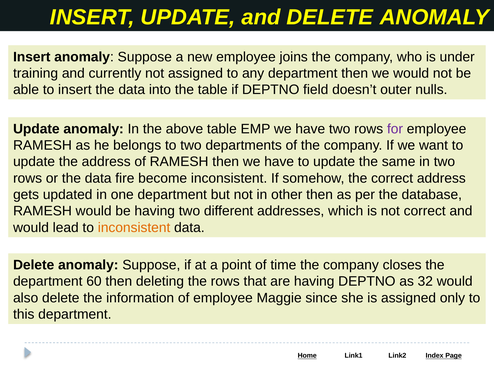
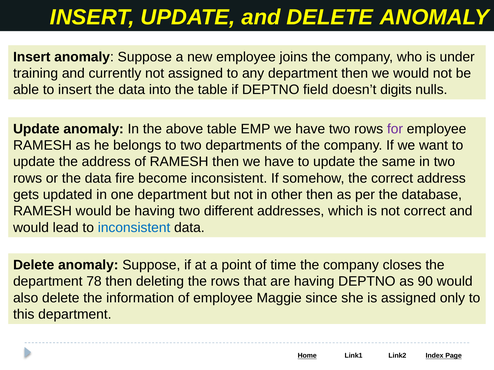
outer: outer -> digits (396, 90)
inconsistent colour: orange -> blue (134, 228)
60: 60 -> 78 (94, 282)
32: 32 -> 90 (425, 282)
